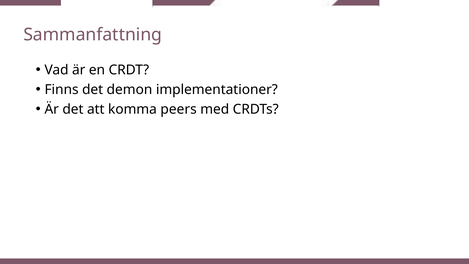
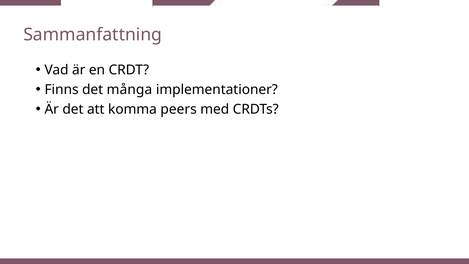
demon: demon -> många (129, 90)
